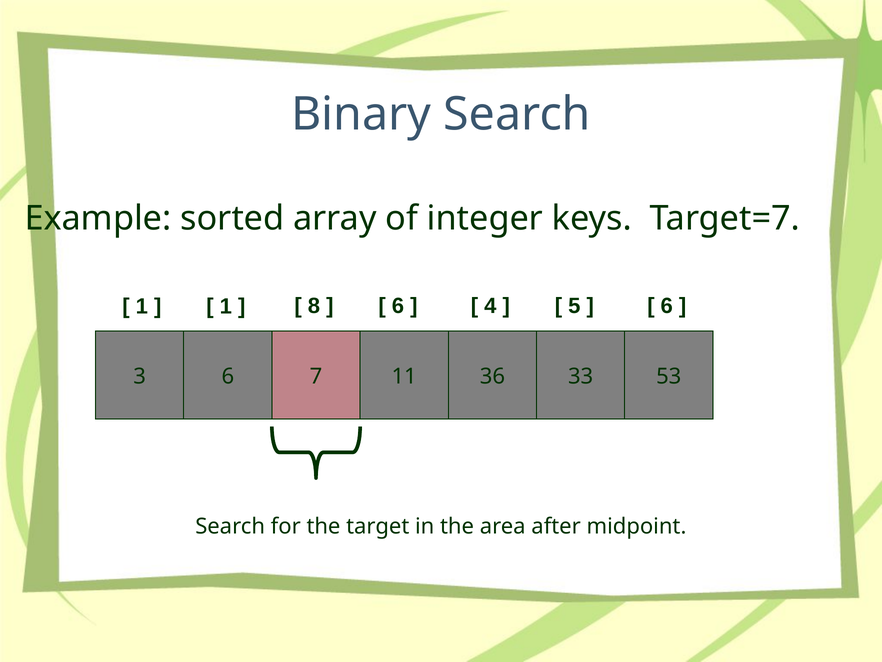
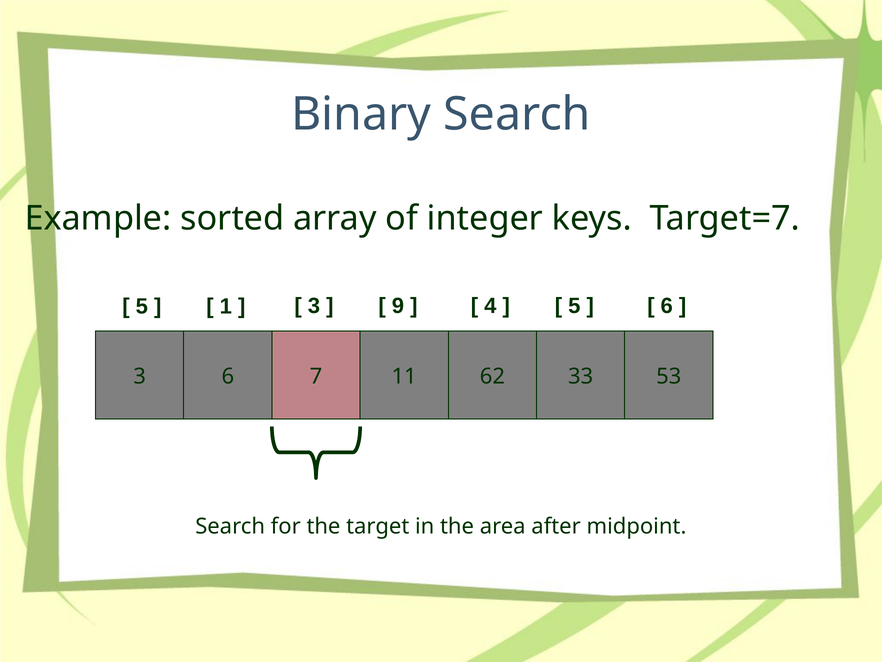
8: 8 -> 3 (314, 306)
6: 6 -> 9 (398, 306)
1: 1 -> 5 (142, 306)
36: 36 -> 62 (492, 376)
